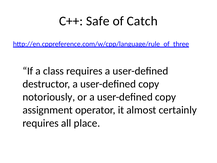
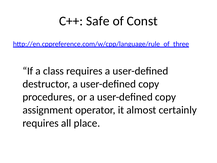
Catch: Catch -> Const (142, 21)
notoriously: notoriously -> procedures (49, 97)
